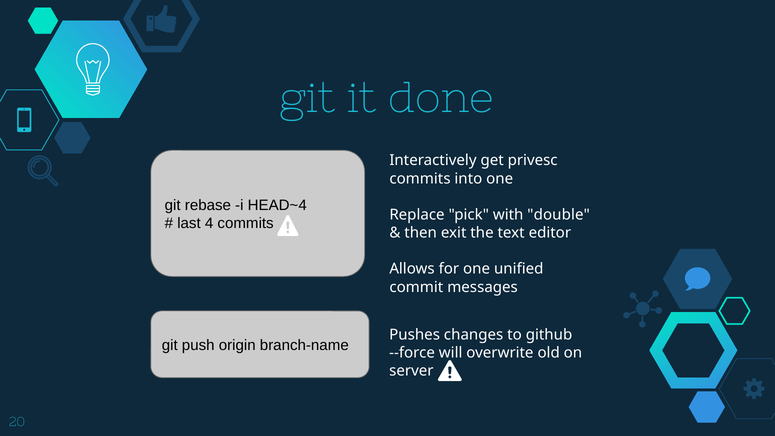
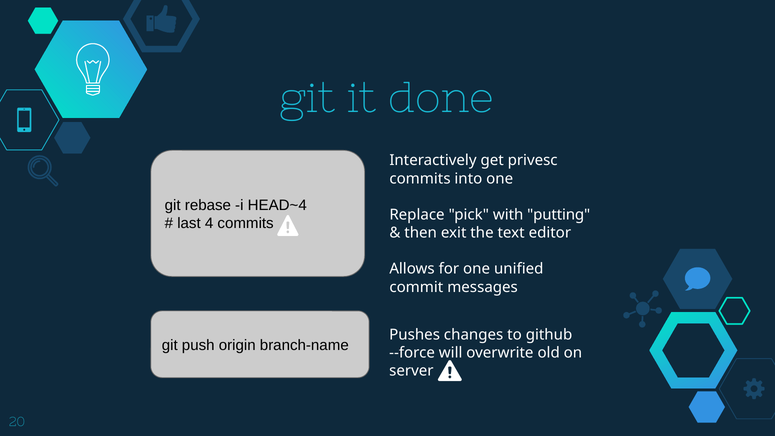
double: double -> putting (559, 215)
